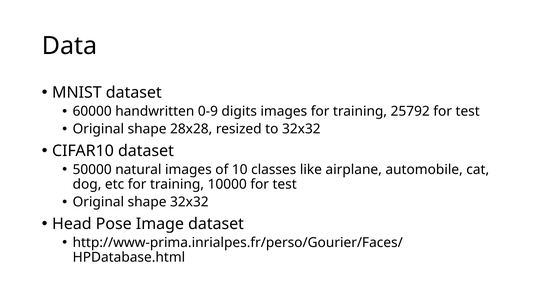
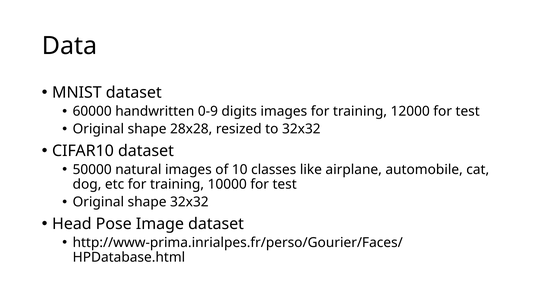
25792: 25792 -> 12000 (410, 112)
